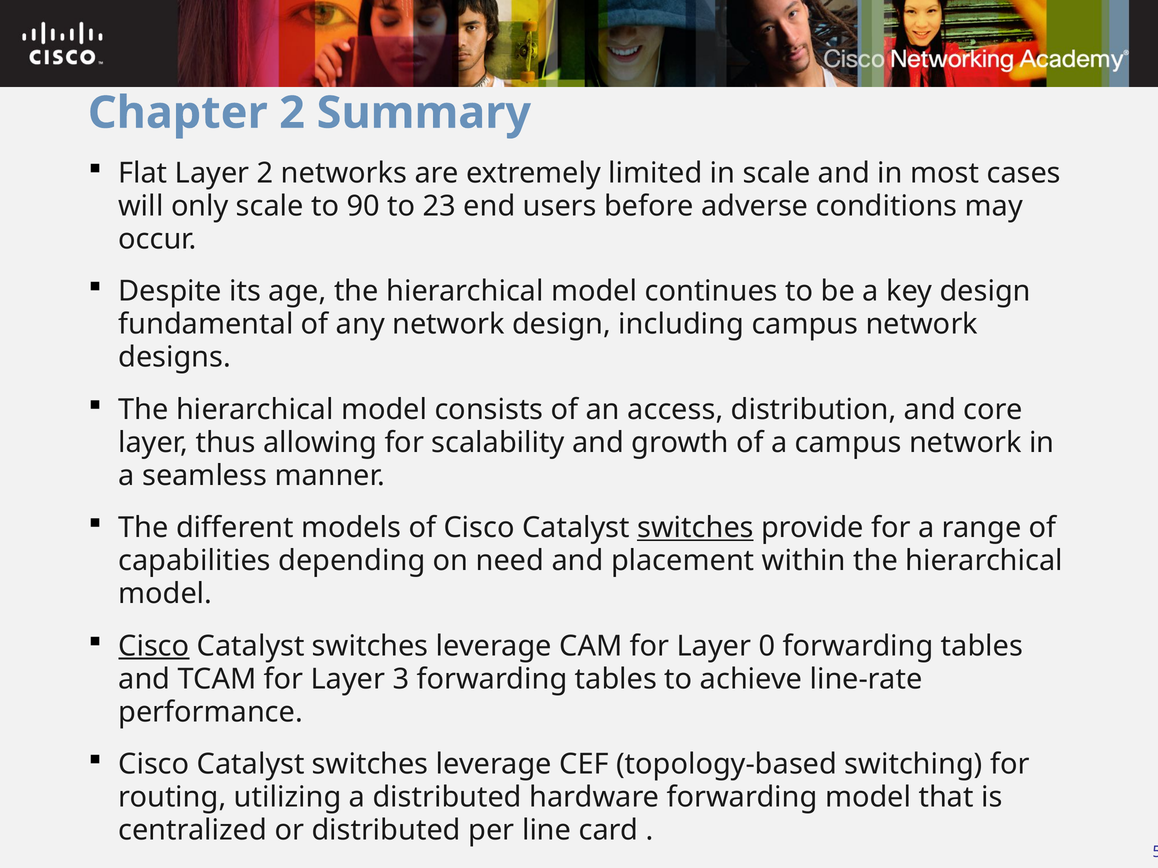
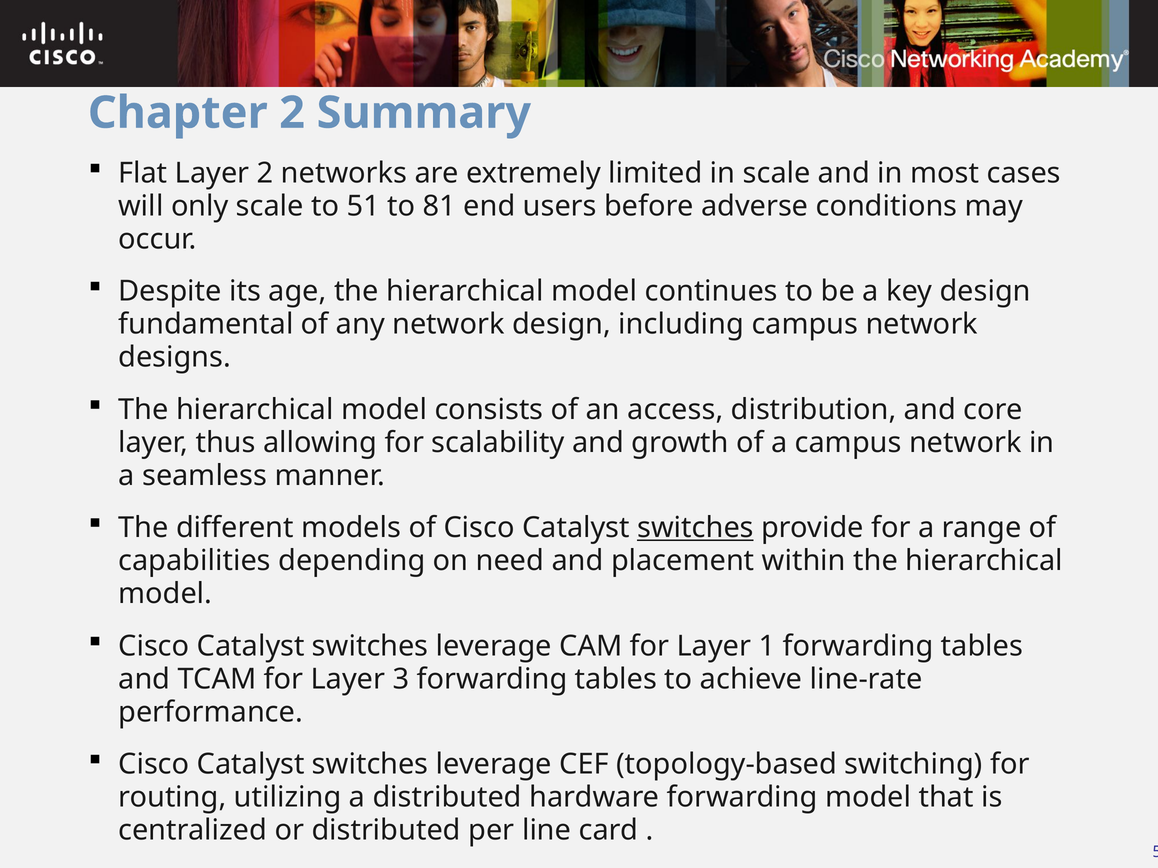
90: 90 -> 51 (363, 206)
23: 23 -> 81 (439, 206)
Cisco underline: present -> none (154, 646)
0: 0 -> 1 (767, 646)
